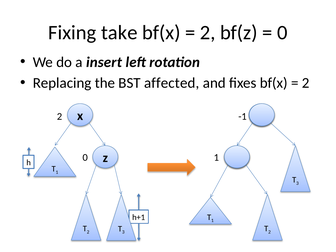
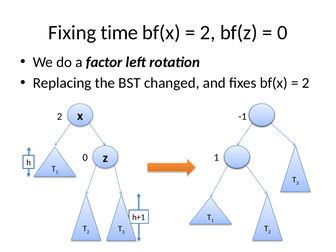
take: take -> time (119, 33)
insert: insert -> factor (104, 62)
affected: affected -> changed (172, 83)
